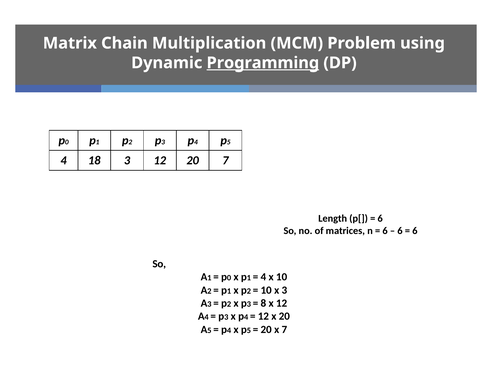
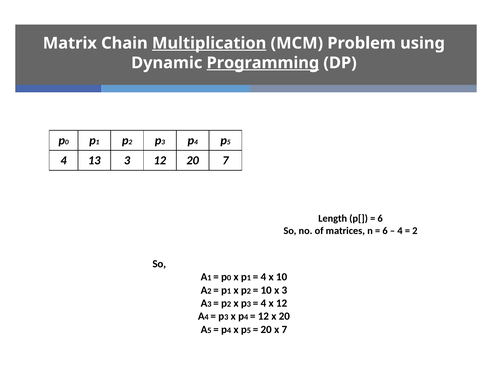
Multiplication underline: none -> present (209, 43)
18: 18 -> 13 (94, 160)
6: 6 -> 4 (400, 231)
6: 6 -> 2 (415, 231)
8: 8 -> 4 (263, 303)
